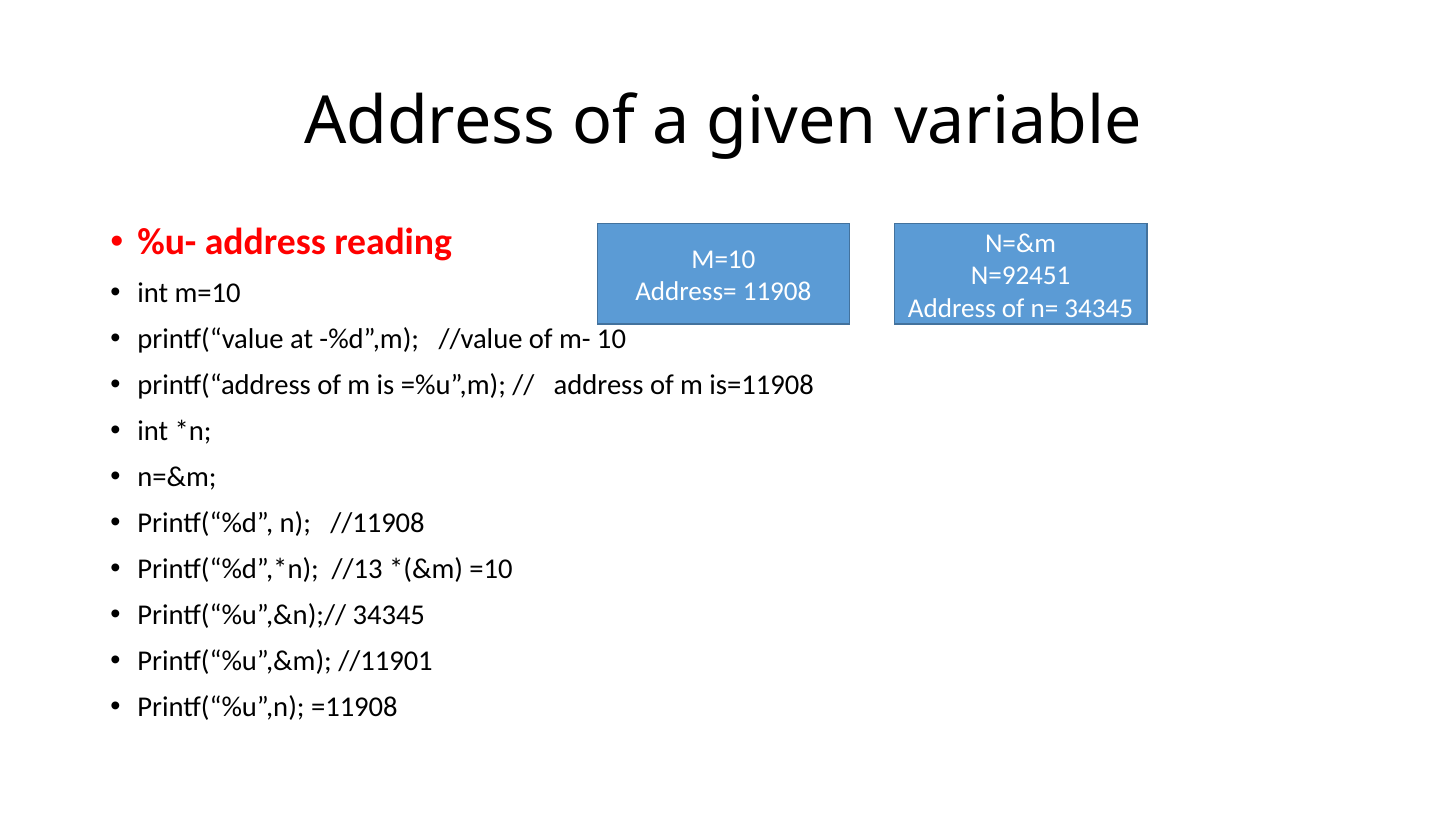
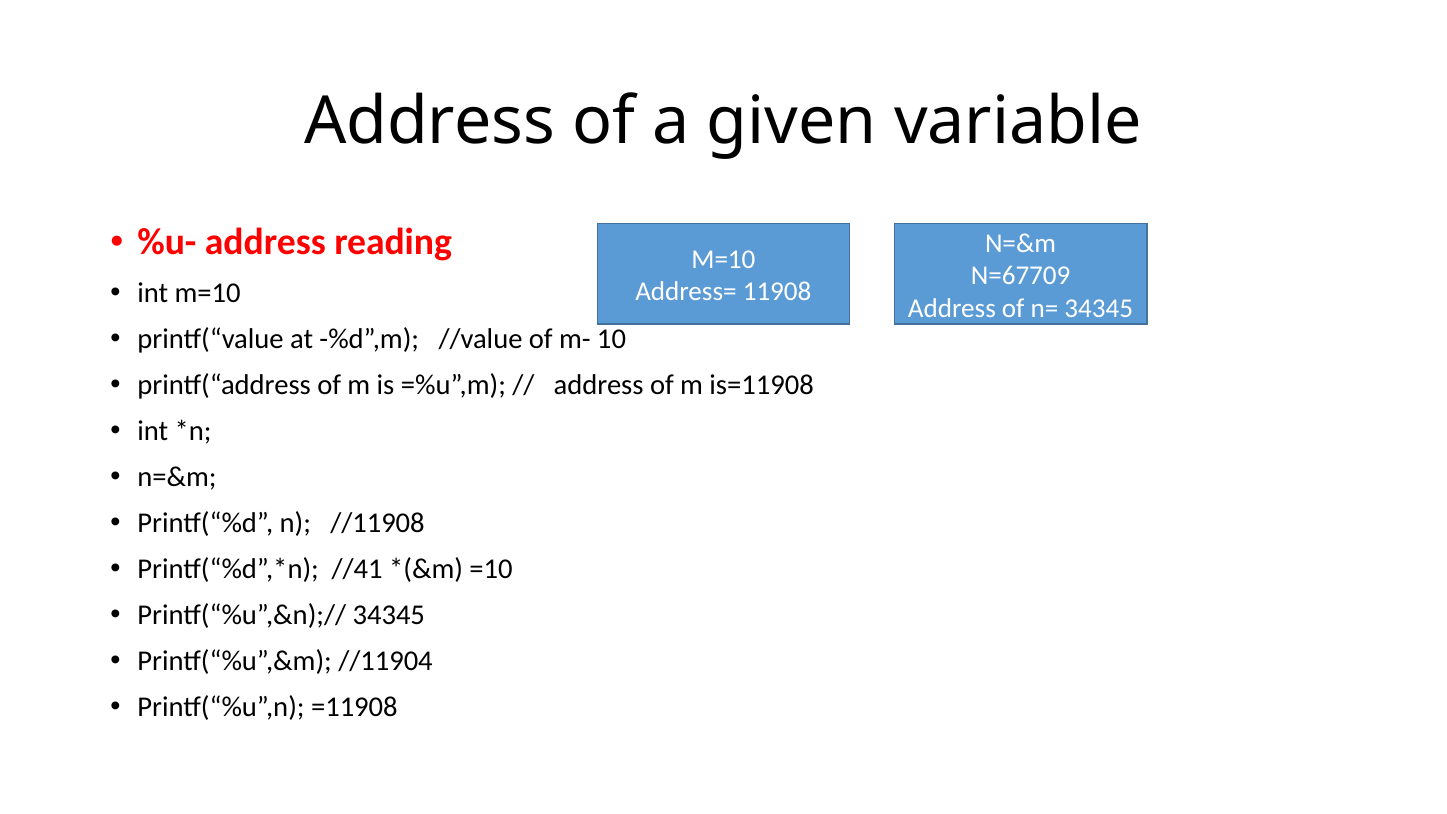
N=92451: N=92451 -> N=67709 (1021, 276)
//13: //13 -> //41 (357, 569)
//11901: //11901 -> //11904 (386, 661)
